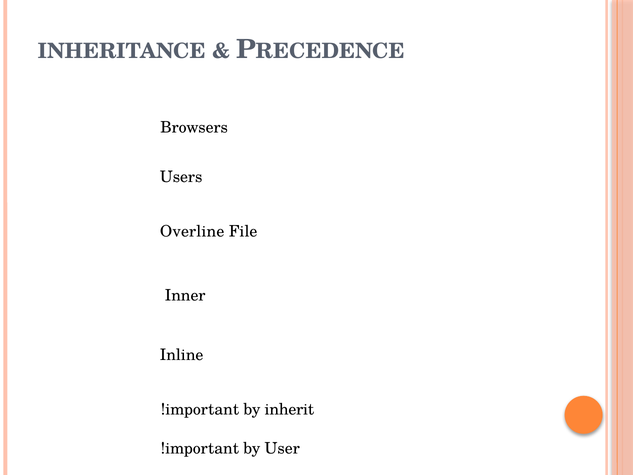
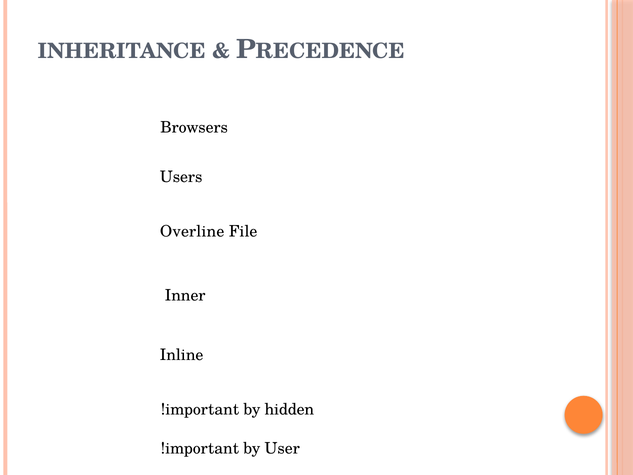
inherit: inherit -> hidden (289, 409)
